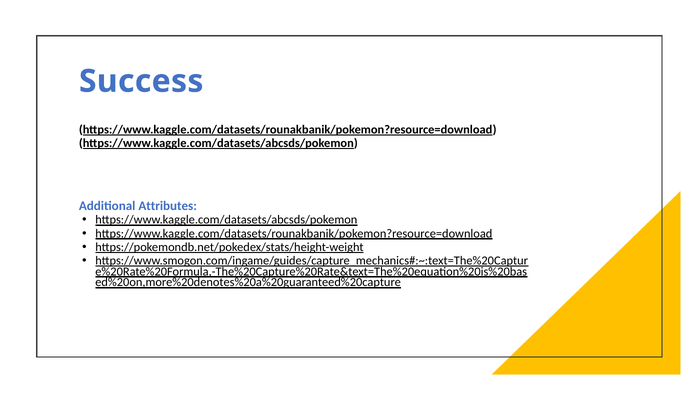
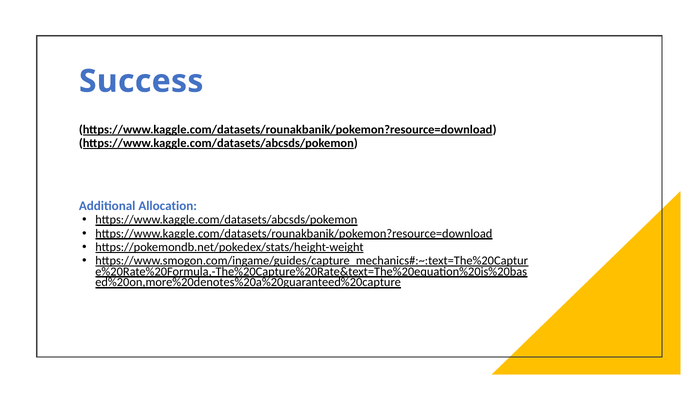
Attributes: Attributes -> Allocation (168, 206)
